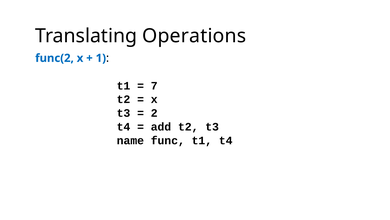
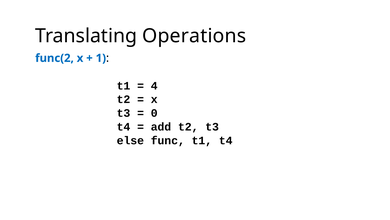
7: 7 -> 4 (154, 86)
2: 2 -> 0 (154, 113)
name: name -> else (130, 140)
